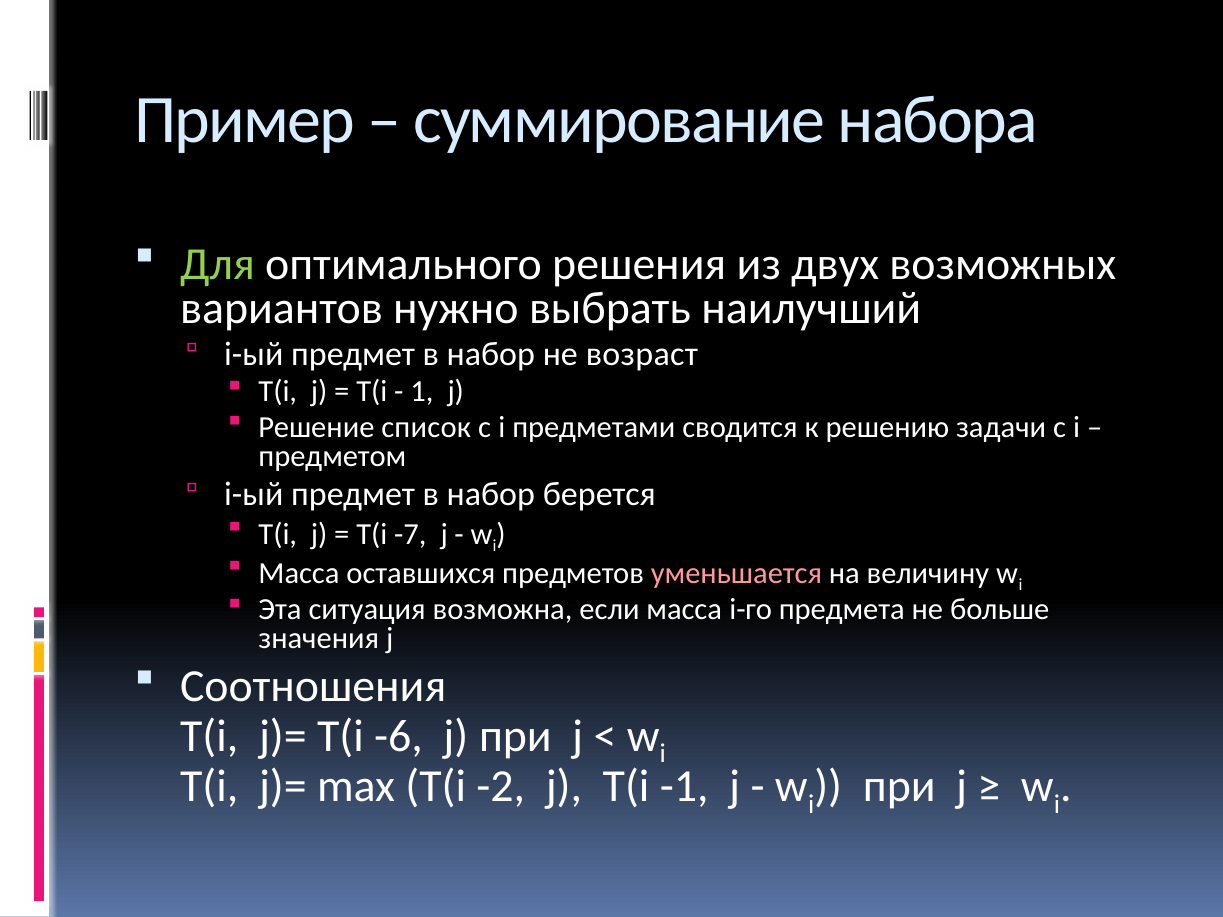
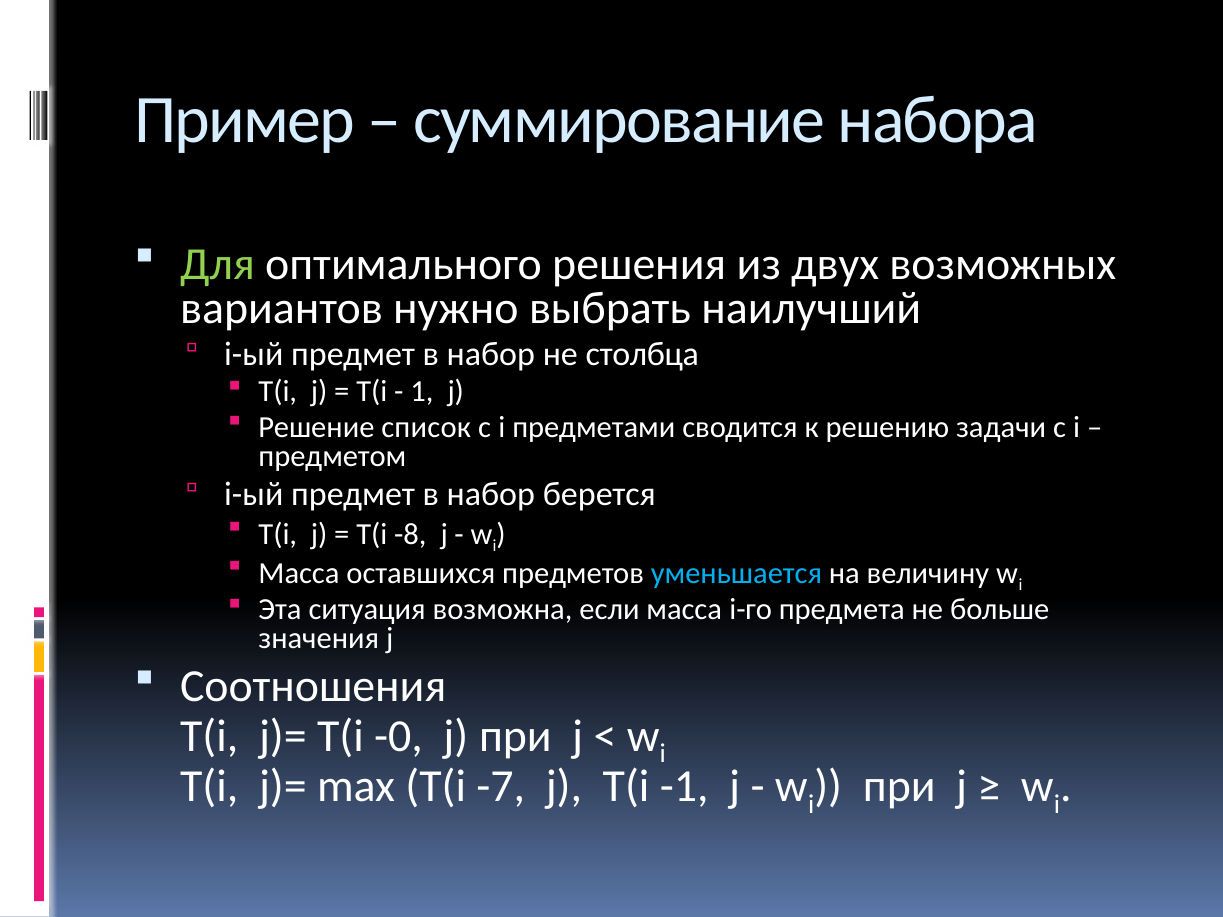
возраст: возраст -> столбца (642, 354)
-7: -7 -> -8 (410, 534)
уменьшается colour: pink -> light blue (736, 573)
-6: -6 -> -0 (398, 736)
-2: -2 -> -7 (501, 787)
